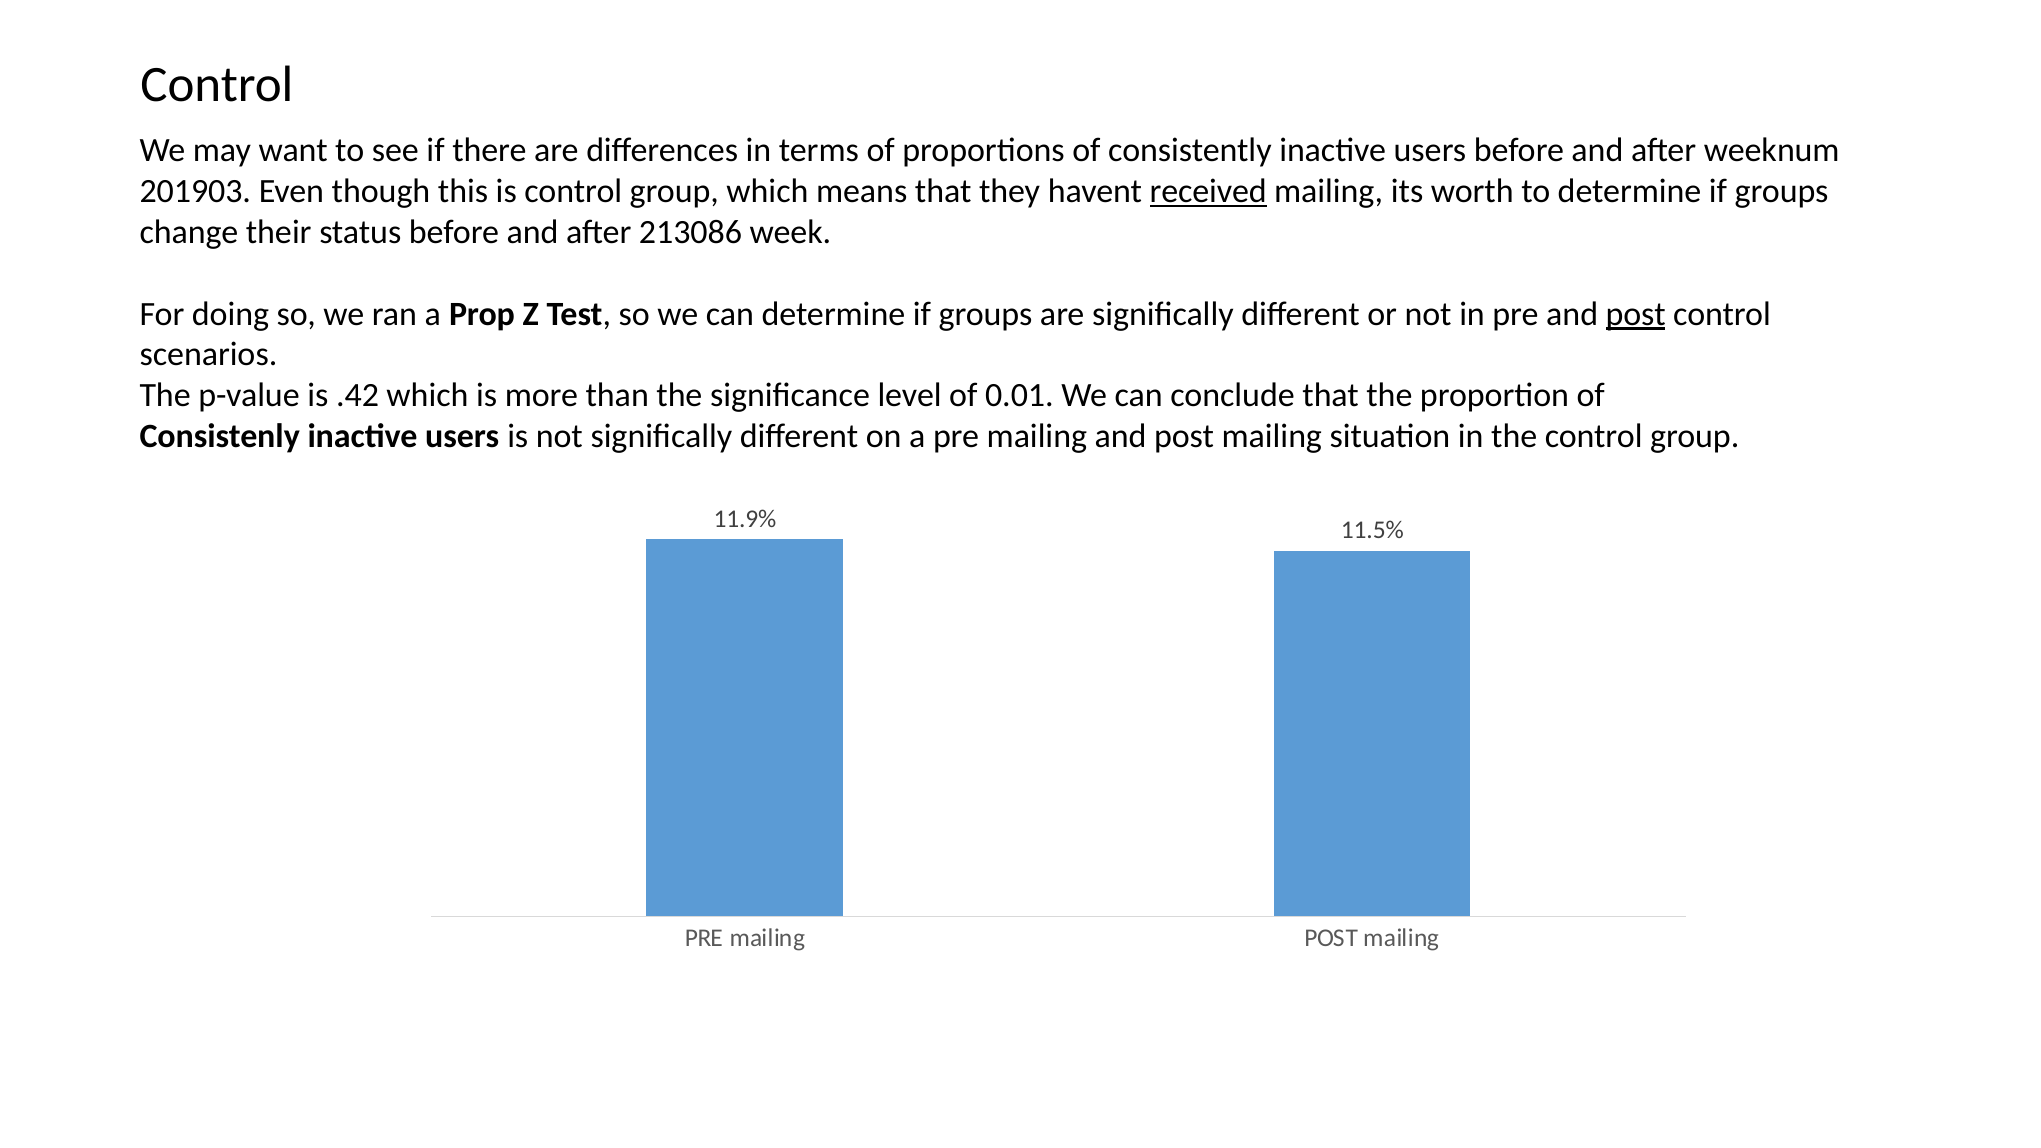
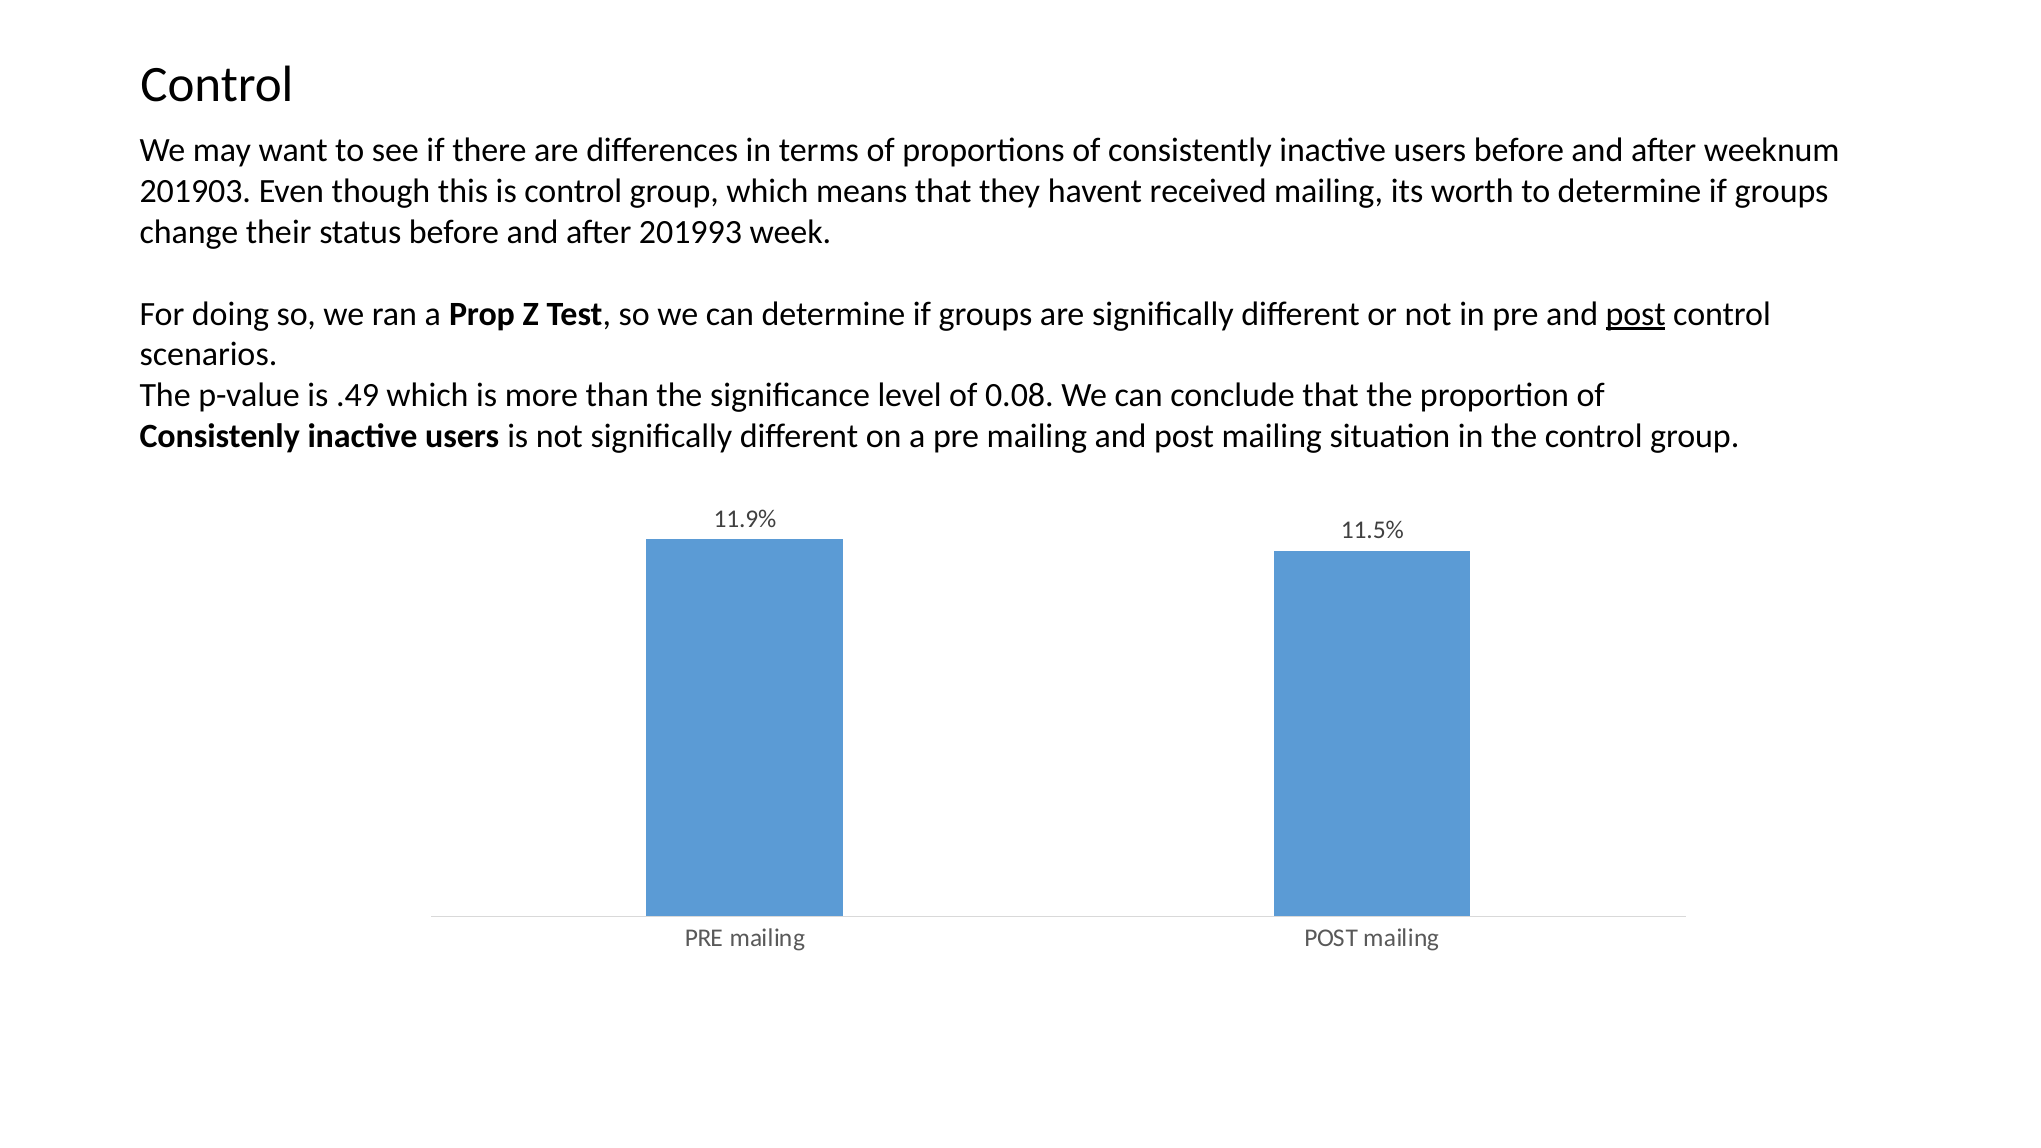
received underline: present -> none (1208, 192)
213086: 213086 -> 201993 (690, 232)
.42: .42 -> .49 (358, 396)
0.01: 0.01 -> 0.08 (1019, 396)
